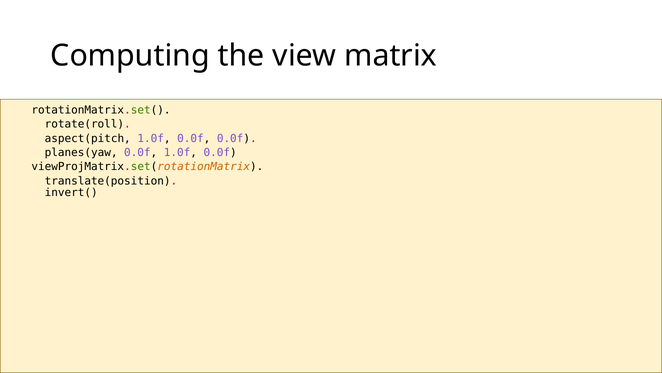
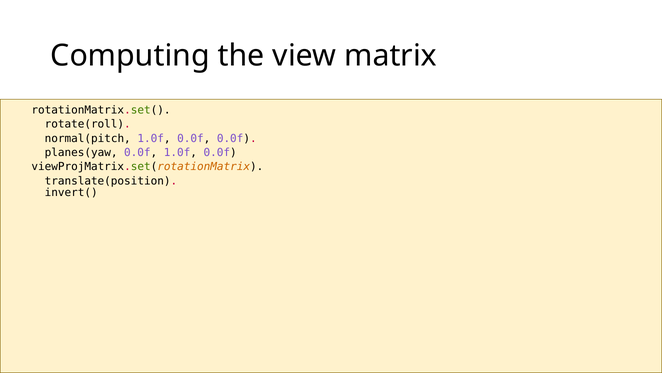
aspect(pitch: aspect(pitch -> normal(pitch (88, 138)
